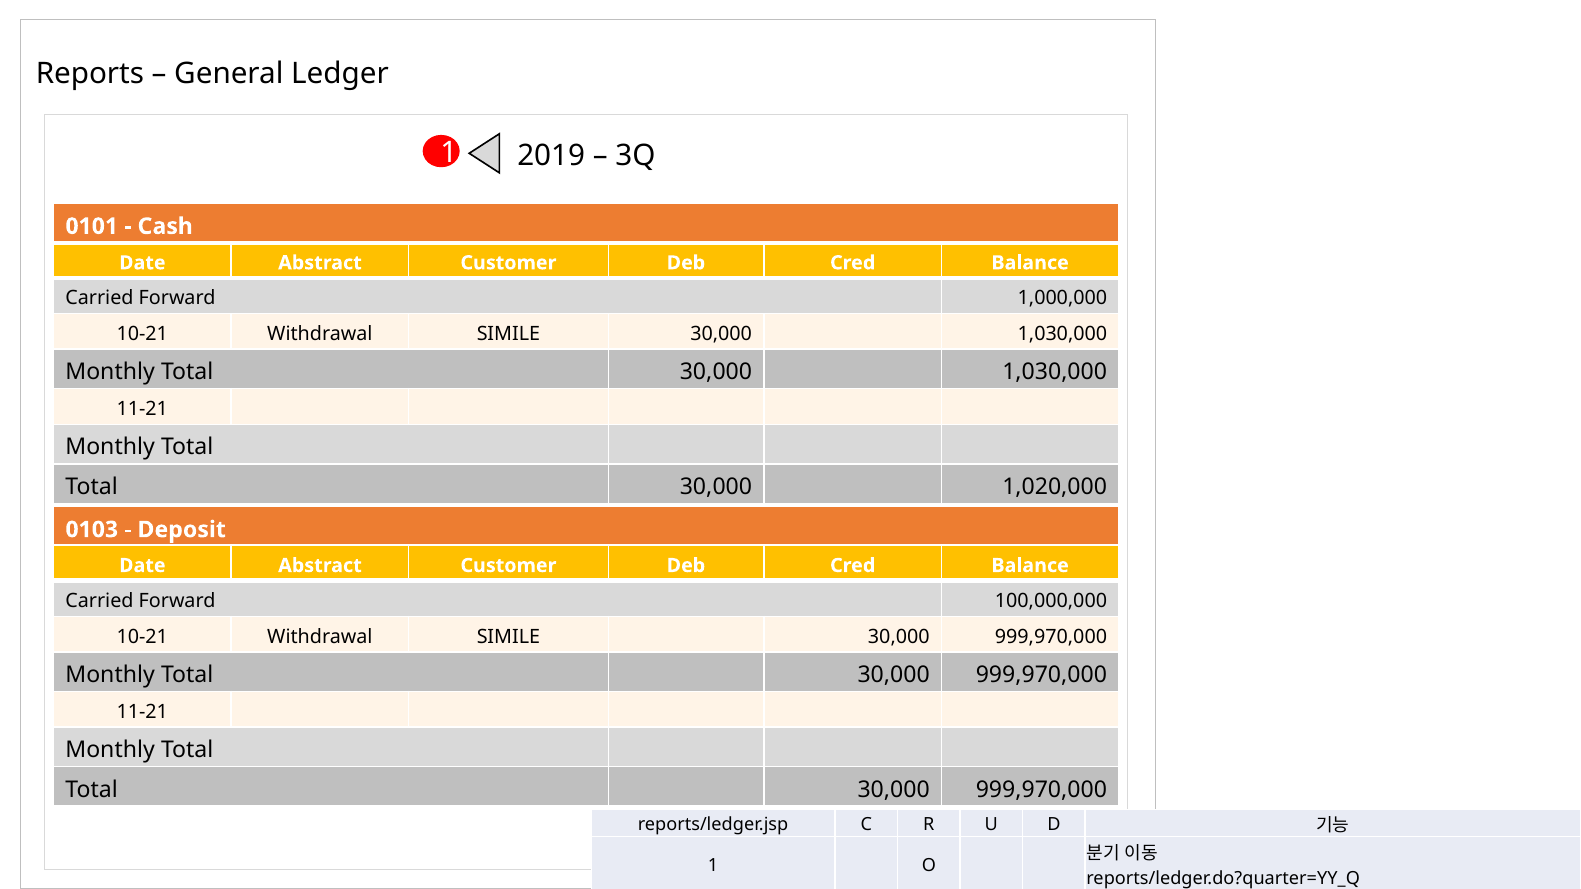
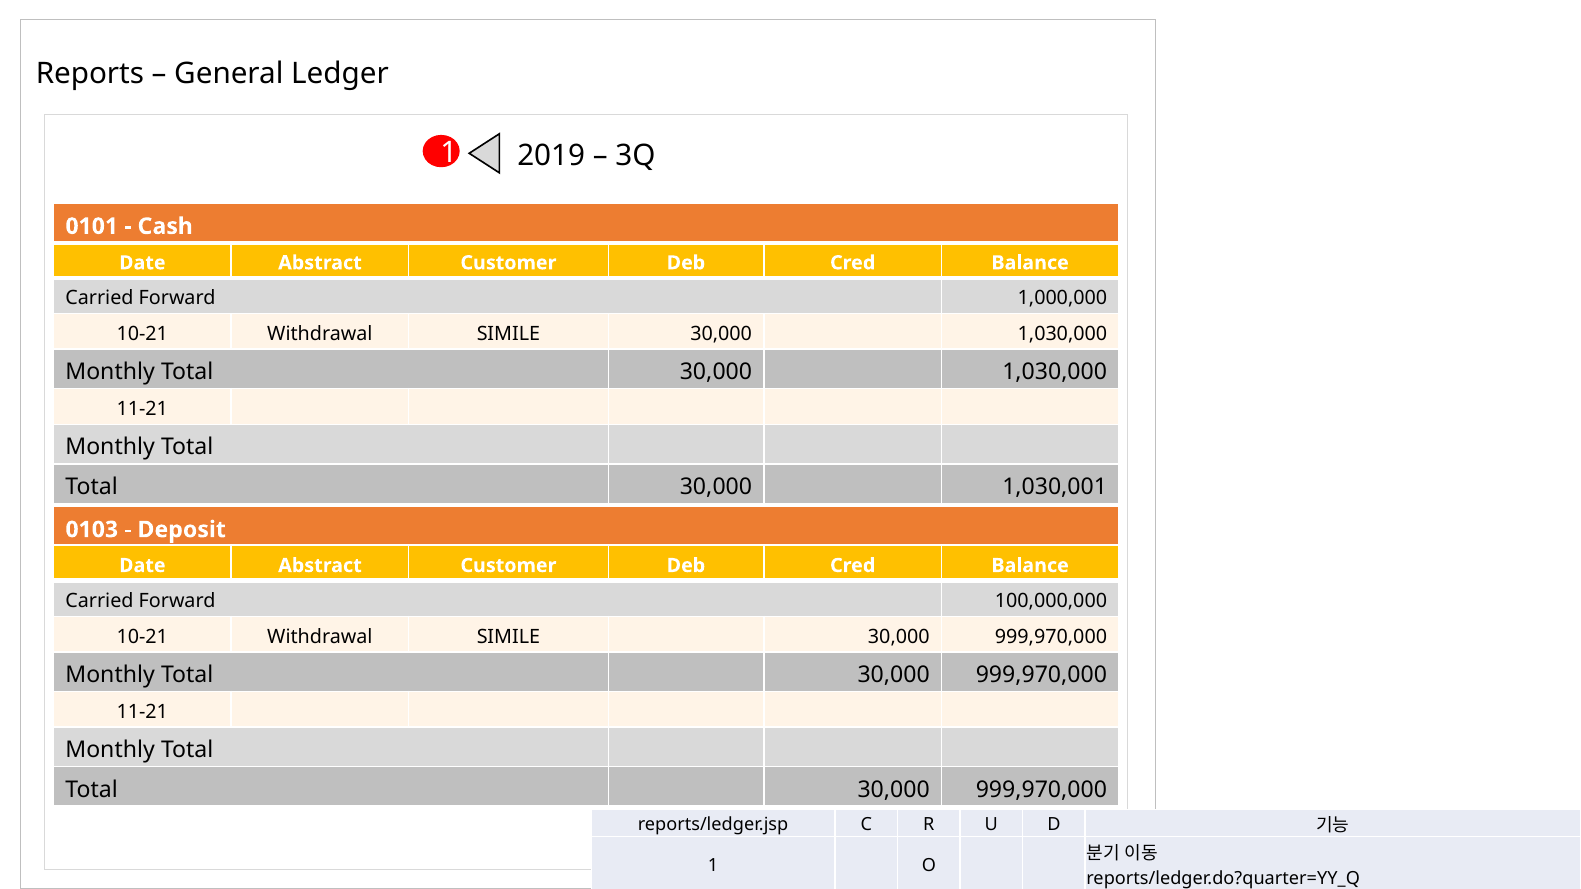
1,020,000: 1,020,000 -> 1,030,001 (1055, 487)
